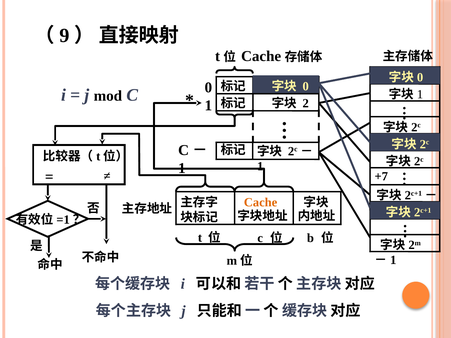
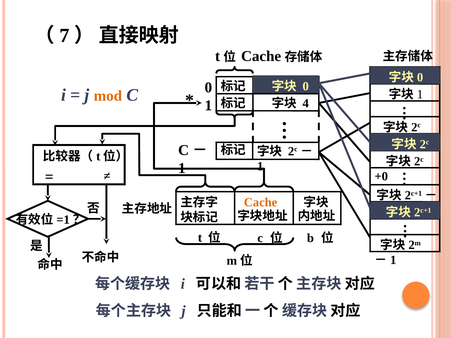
9: 9 -> 7 (64, 36)
mod colour: black -> orange (108, 96)
2: 2 -> 4 (306, 103)
+7: +7 -> +0 (381, 176)
